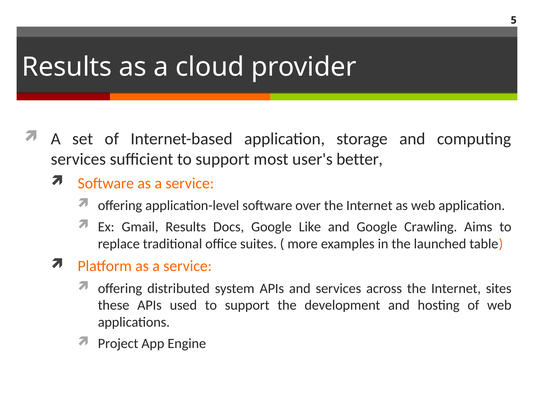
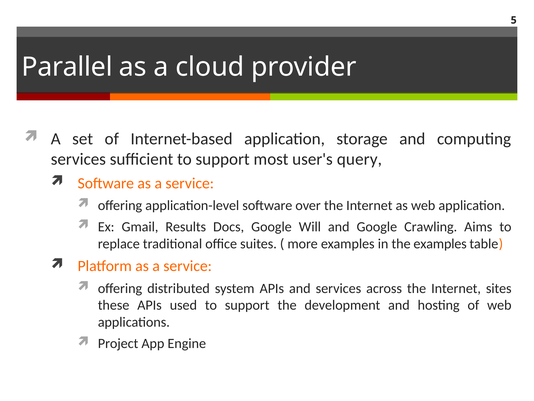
Results: Results -> Parallel (67, 67)
better: better -> query (359, 159)
Like: Like -> Will (310, 227)
the launched: launched -> examples (440, 243)
